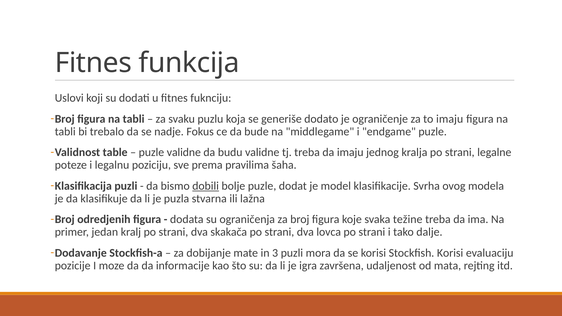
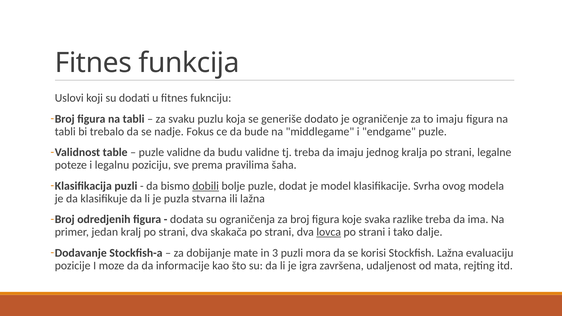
težine: težine -> razlike (408, 220)
lovca underline: none -> present (329, 232)
Stockfish Korisi: Korisi -> Lažna (450, 253)
